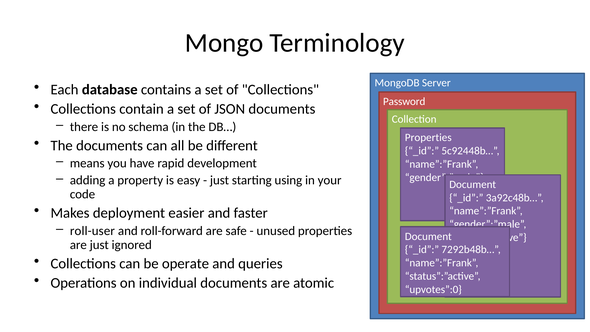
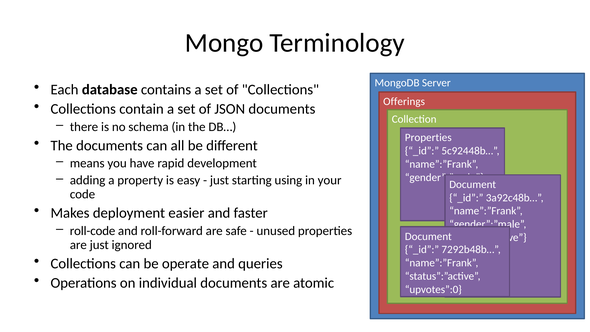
Password: Password -> Offerings (404, 102)
roll-user: roll-user -> roll-code (93, 231)
